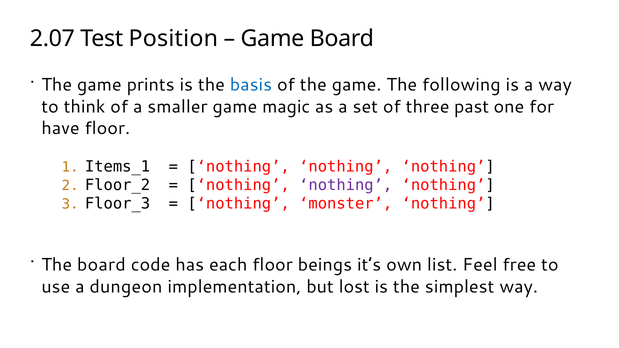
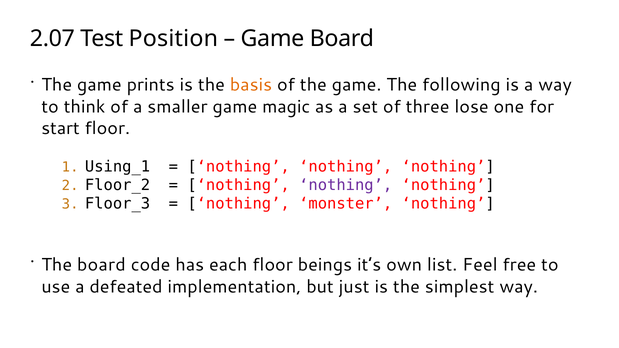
basis colour: blue -> orange (251, 85)
past: past -> lose (472, 107)
have: have -> start (61, 128)
Items_1: Items_1 -> Using_1 (118, 167)
dungeon: dungeon -> defeated (126, 287)
lost: lost -> just (354, 287)
